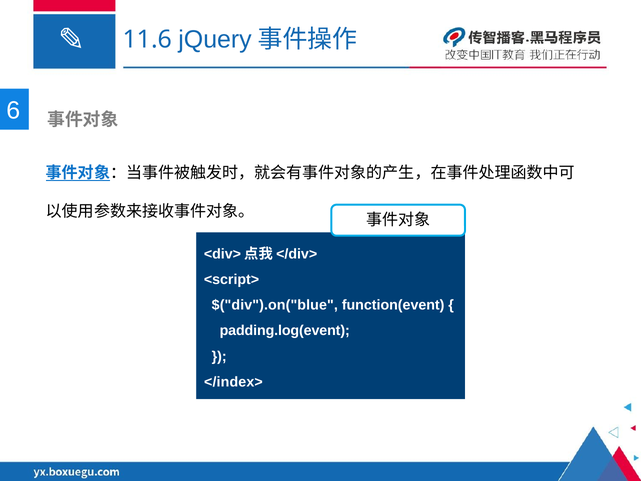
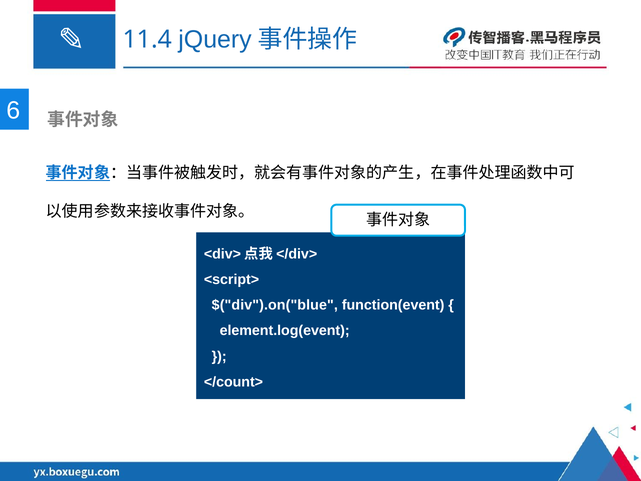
11.6: 11.6 -> 11.4 (147, 40)
padding.log(event: padding.log(event -> element.log(event (285, 331)
</index>: </index> -> </count> (233, 382)
